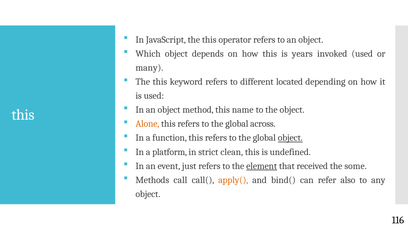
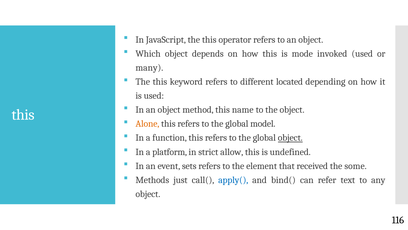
years: years -> mode (302, 54)
across: across -> model (263, 124)
clean: clean -> allow (232, 152)
just: just -> sets (189, 166)
element underline: present -> none (262, 166)
call: call -> just (180, 180)
apply( colour: orange -> blue (233, 180)
also: also -> text (348, 180)
